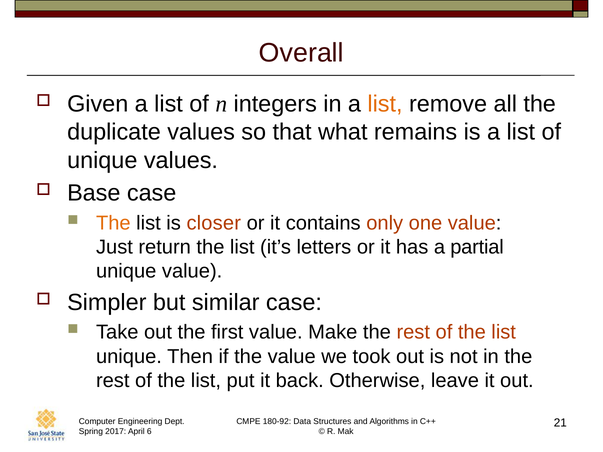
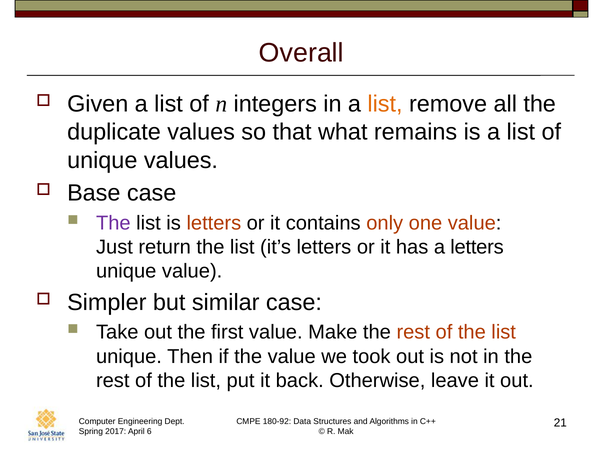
The colour: orange -> purple (113, 223)
is closer: closer -> letters (214, 223)
a partial: partial -> letters (477, 247)
